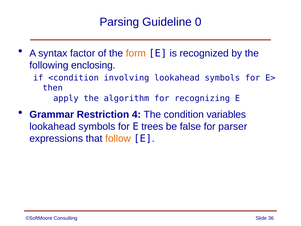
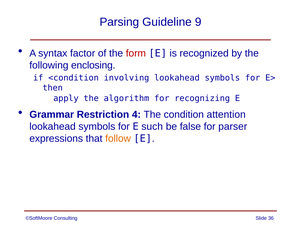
0: 0 -> 9 (198, 22)
form colour: orange -> red (136, 53)
variables: variables -> attention (226, 114)
trees: trees -> such (152, 126)
